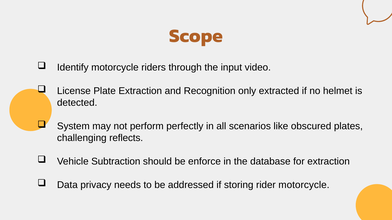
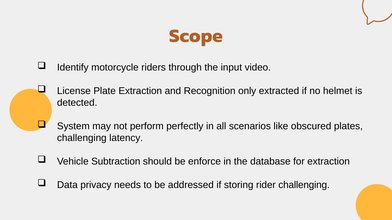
reflects: reflects -> latency (126, 138)
rider motorcycle: motorcycle -> challenging (304, 185)
